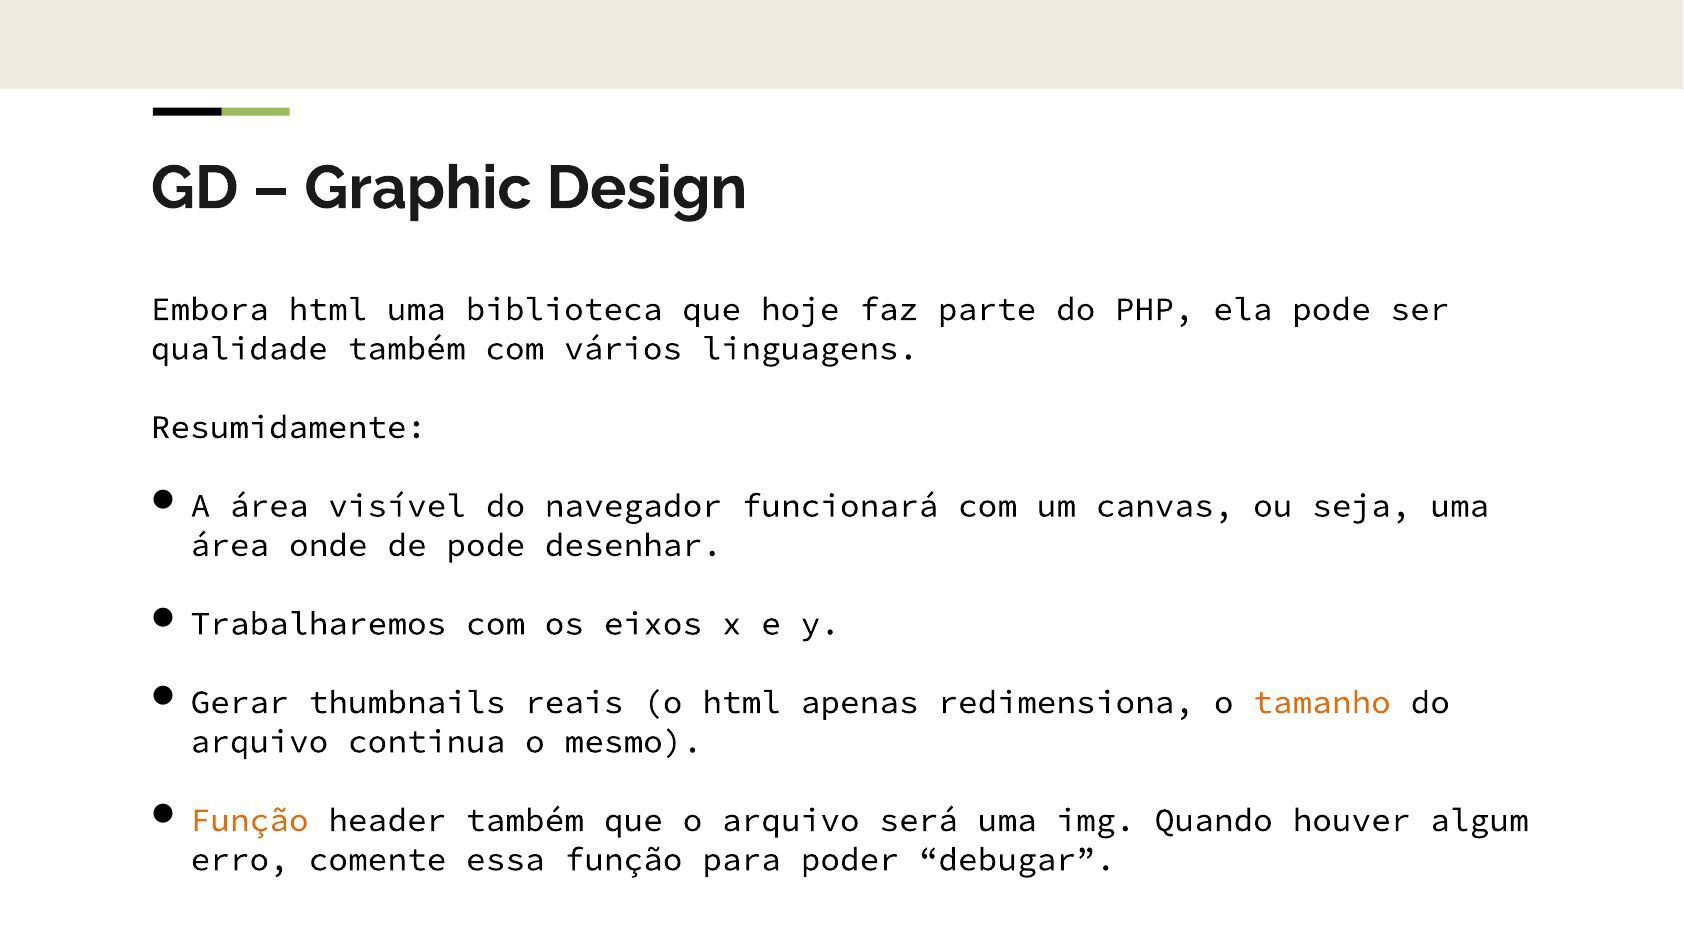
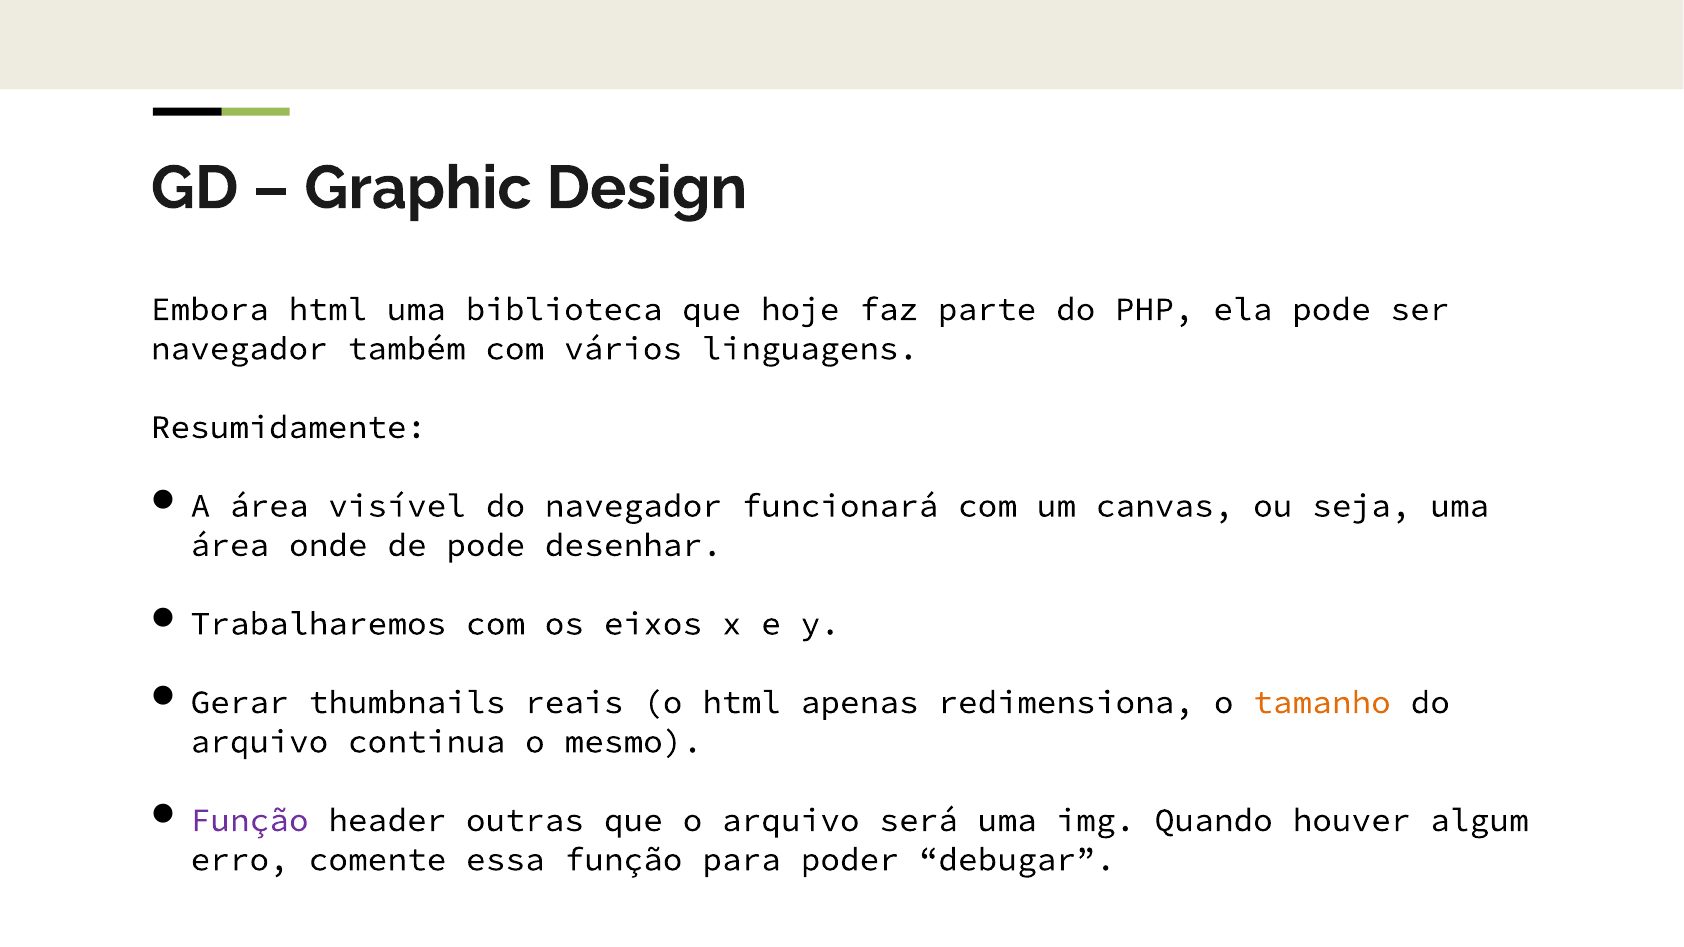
qualidade: qualidade -> navegador (239, 349)
Função colour: orange -> purple (250, 820)
header também: também -> outras (525, 820)
